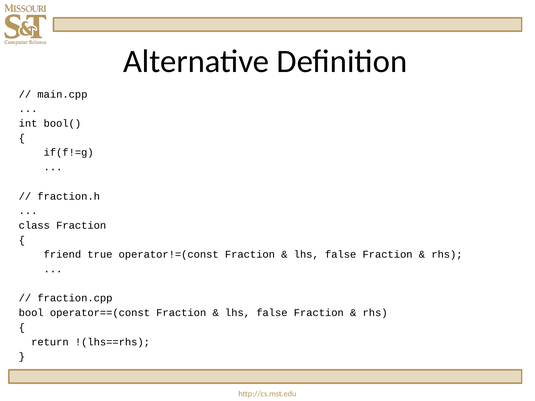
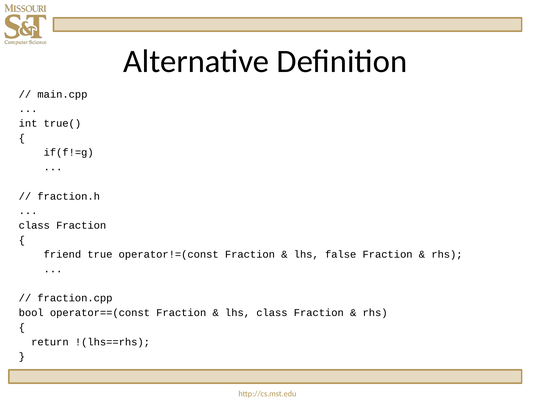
bool(: bool( -> true( (62, 123)
false: false -> class (272, 313)
